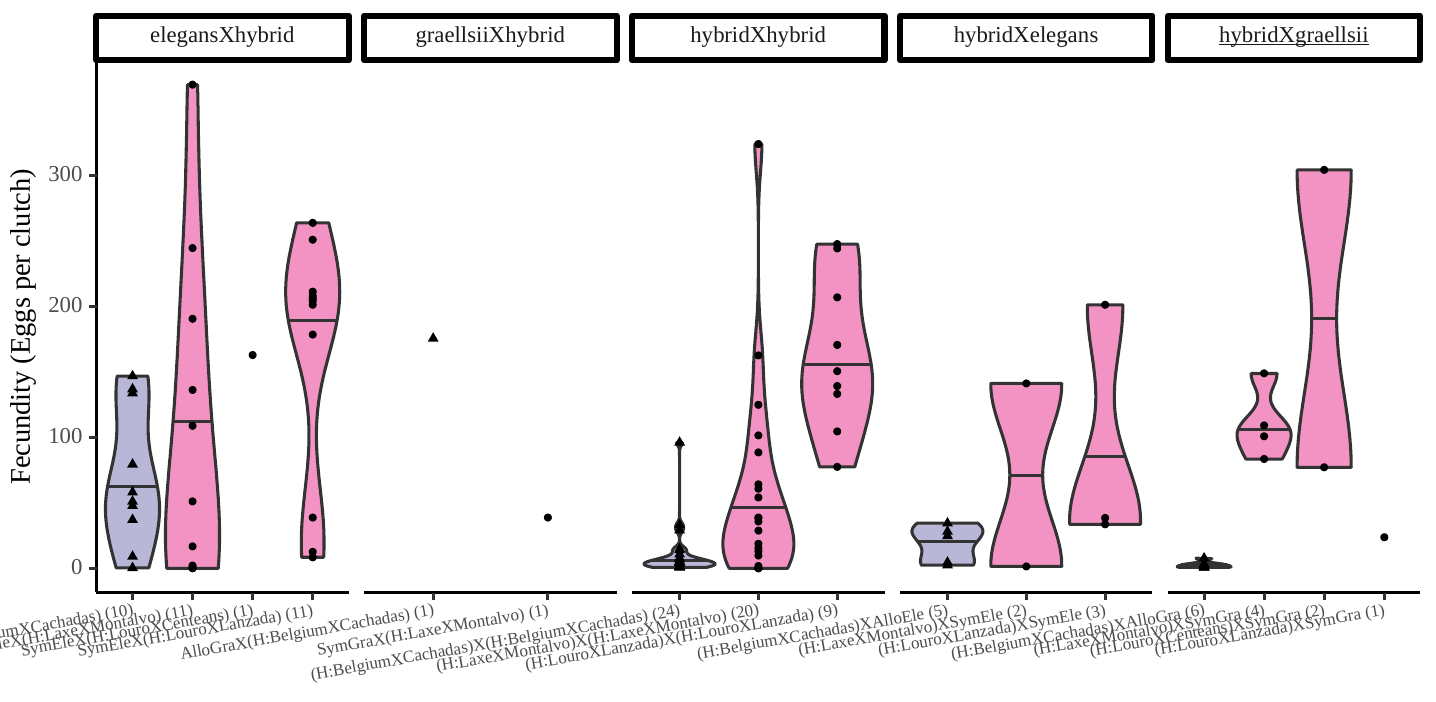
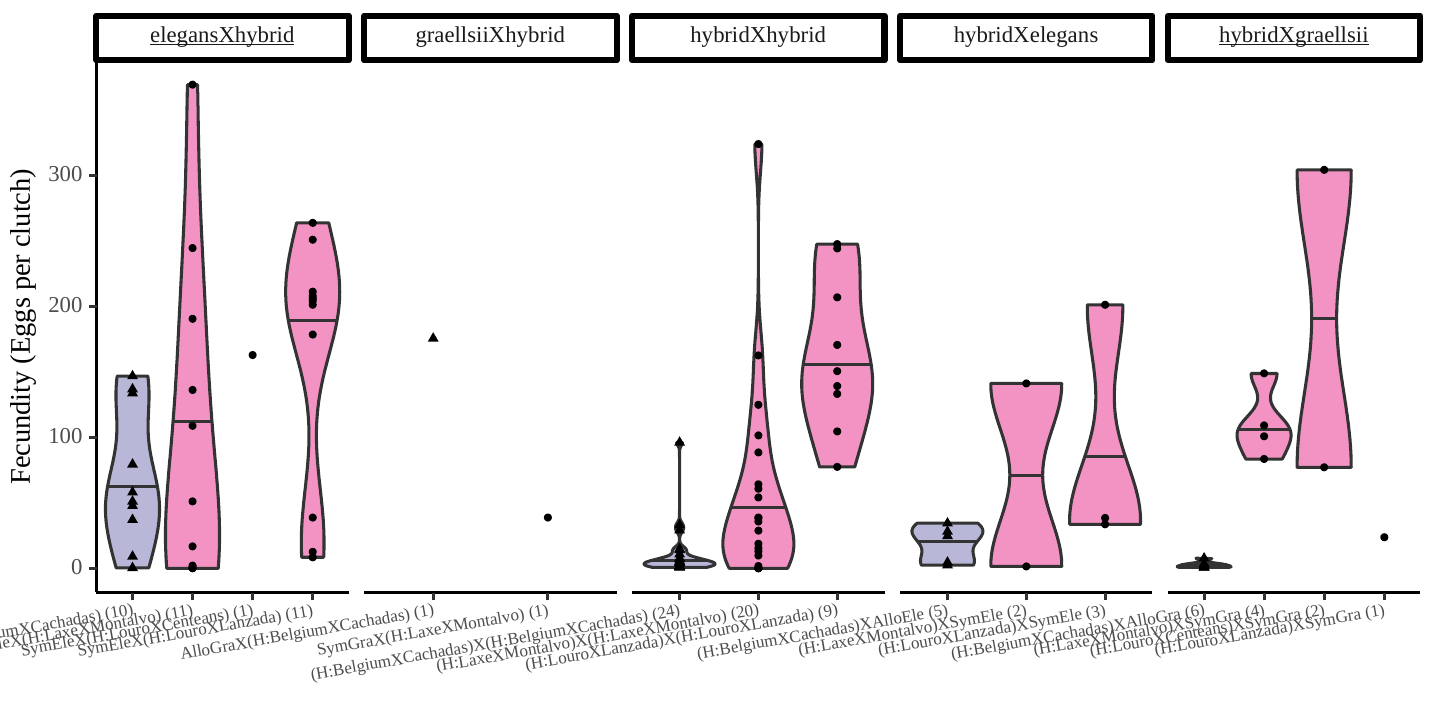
elegansXhybrid underline: none -> present (222, 35)
